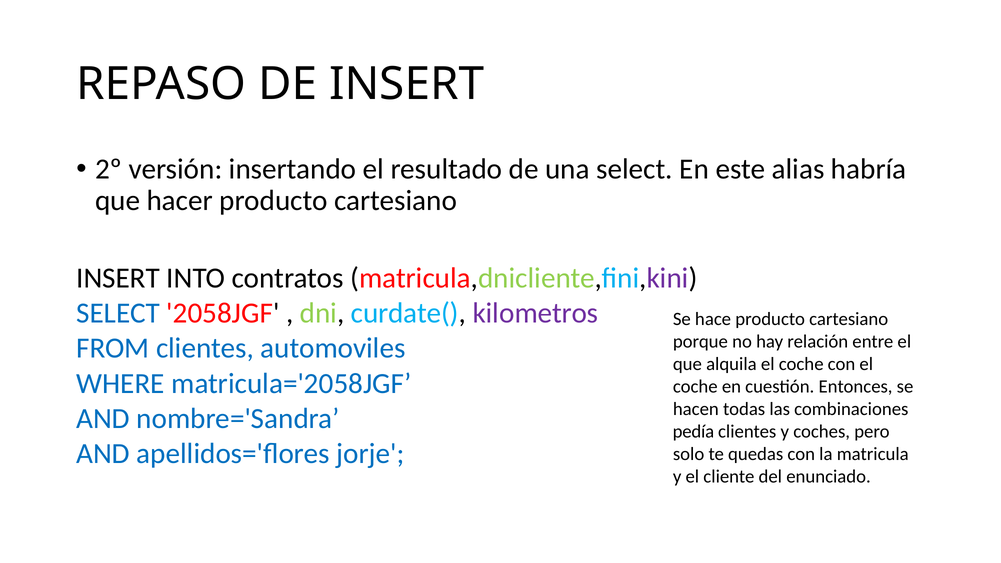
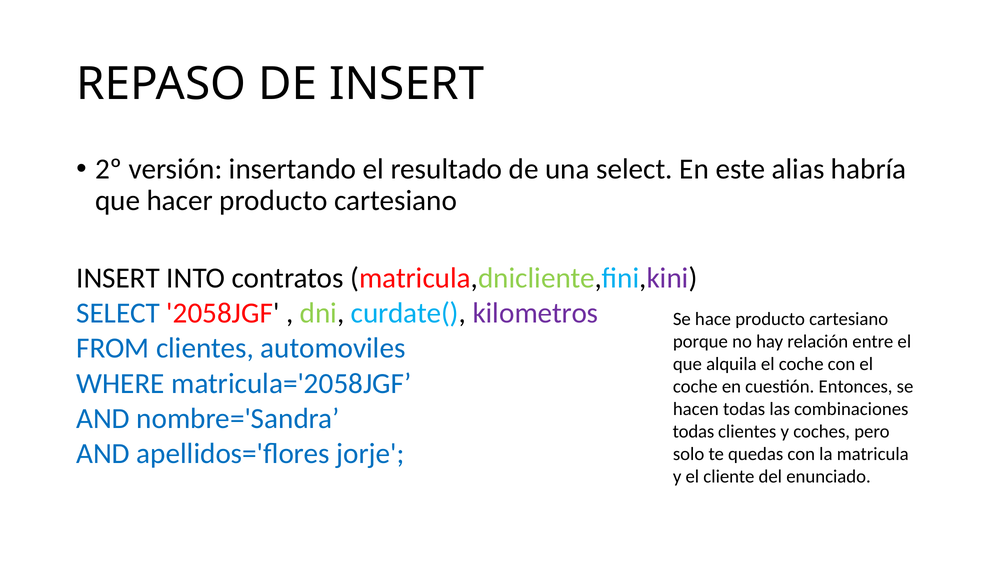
pedía: pedía -> todas (693, 431)
